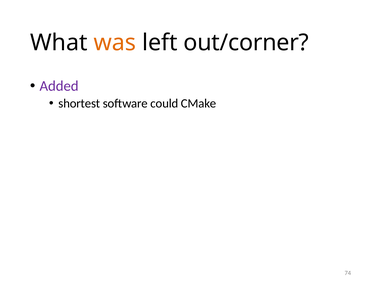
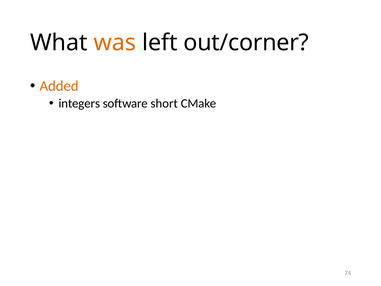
Added colour: purple -> orange (59, 86)
shortest: shortest -> integers (79, 103)
could: could -> short (164, 103)
